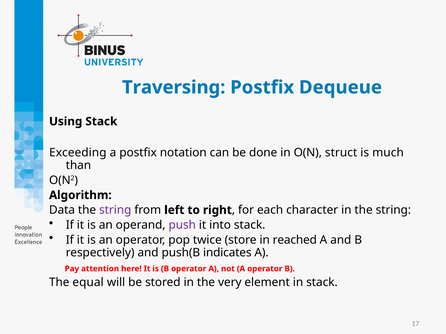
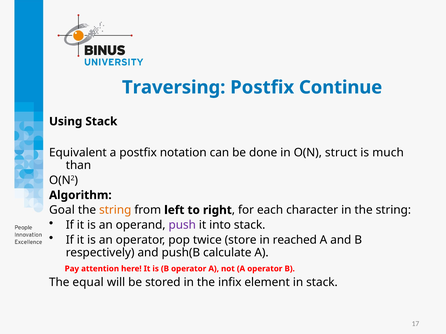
Dequeue: Dequeue -> Continue (341, 87)
Exceeding: Exceeding -> Equivalent (78, 153)
Data: Data -> Goal (62, 210)
string colour: purple -> orange (115, 210)
indicates: indicates -> calculate (227, 253)
very: very -> infix (230, 283)
